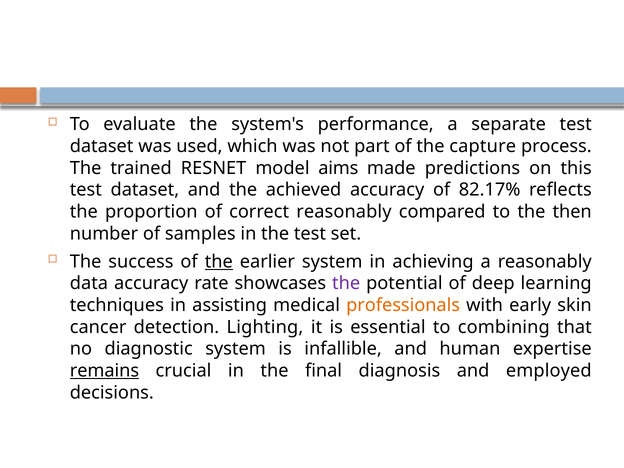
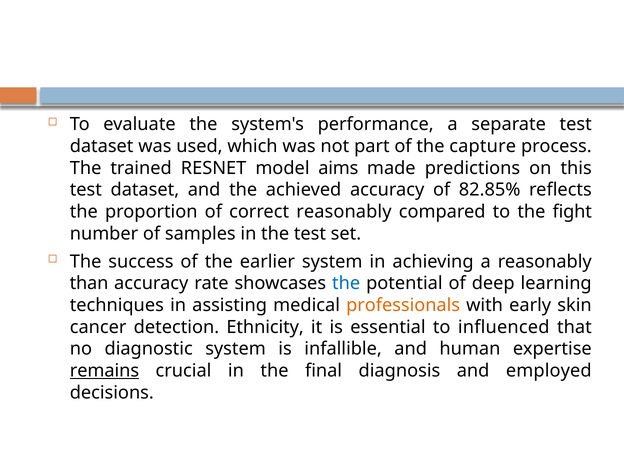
82.17%: 82.17% -> 82.85% (490, 190)
then: then -> fight (572, 212)
the underline: present -> none (219, 262)
data: data -> than (89, 283)
the colour: purple -> blue (346, 283)
Lighting: Lighting -> Ethnicity (265, 327)
combining: combining -> influenced (504, 327)
